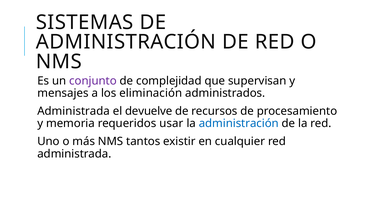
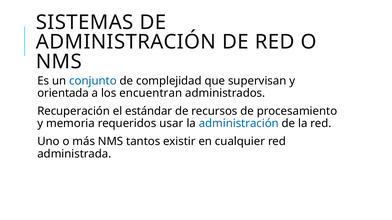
conjunto colour: purple -> blue (93, 81)
mensajes: mensajes -> orientada (63, 93)
eliminación: eliminación -> encuentran (151, 93)
Administrada: Administrada -> Recuperación (74, 111)
devuelve: devuelve -> estándar (149, 111)
